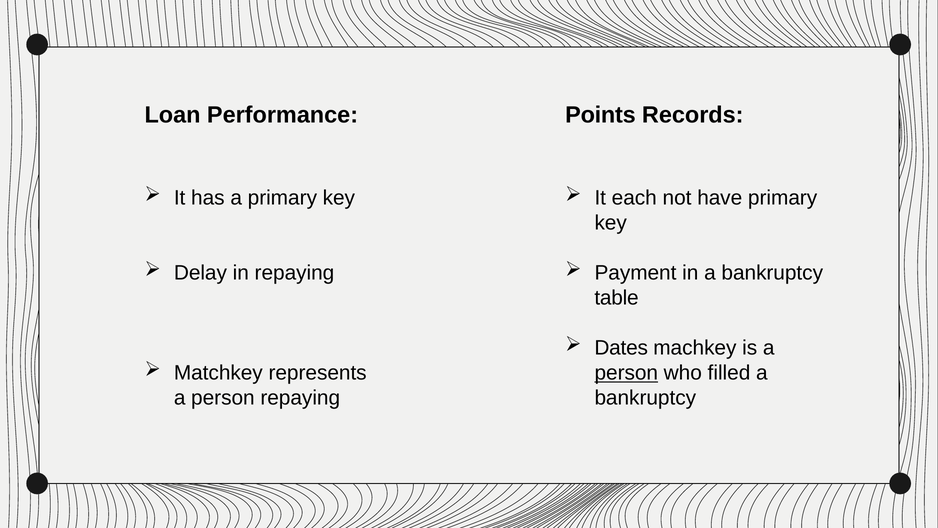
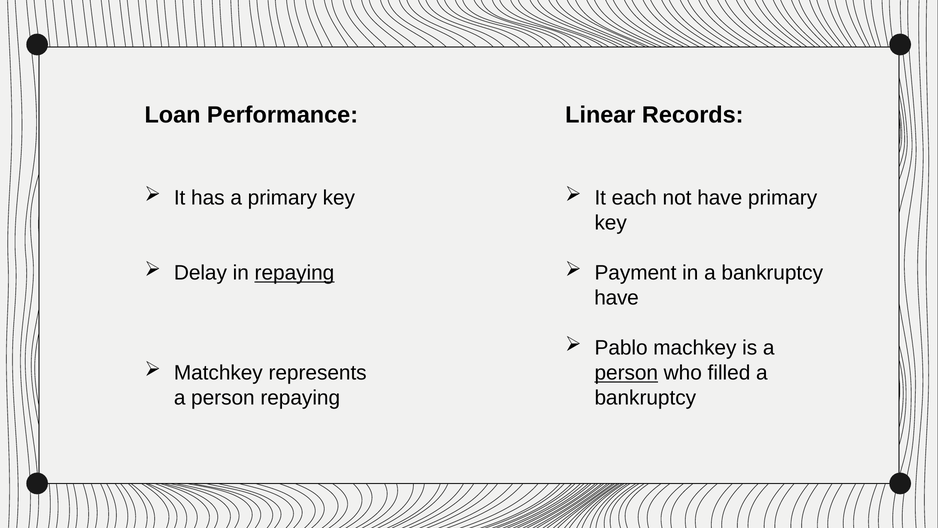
Points: Points -> Linear (600, 115)
repaying underline: none -> present (294, 273)
table: table -> have (617, 298)
Dates: Dates -> Pablo (621, 348)
